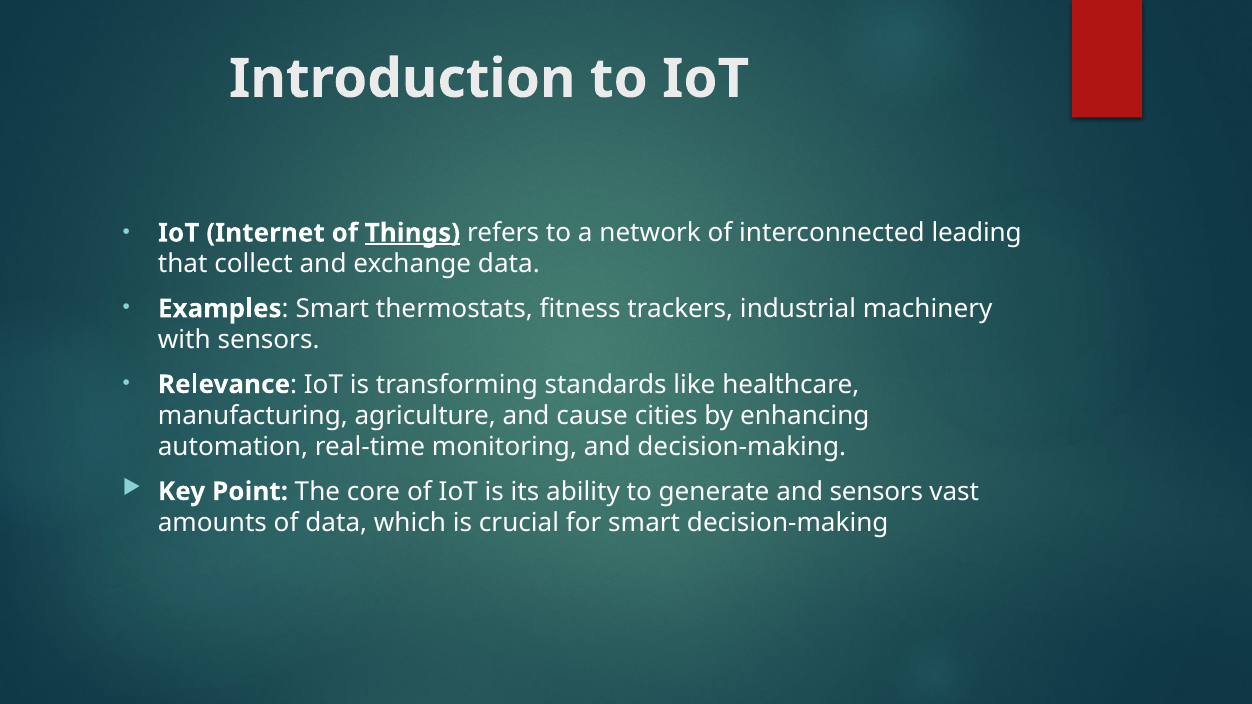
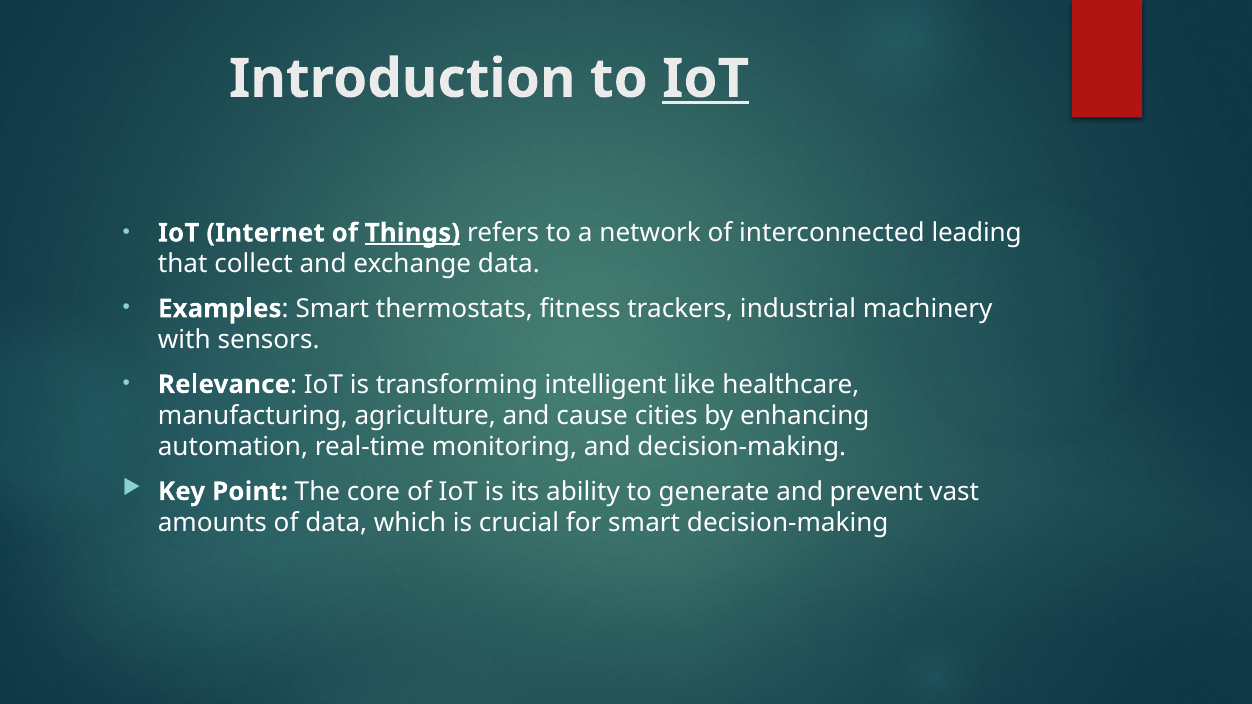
IoT underline: none -> present (706, 79)
standards: standards -> intelligent (606, 385)
and sensors: sensors -> prevent (876, 492)
